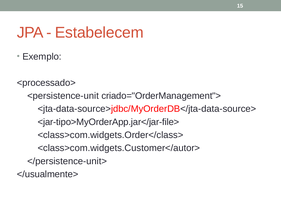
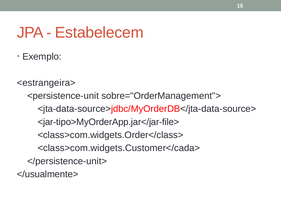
<processado>: <processado> -> <estrangeira> (46, 83)
criado="OrderManagement">: criado="OrderManagement"> -> sobre="OrderManagement"> (161, 96)
<class>com.widgets.Customer</autor>: <class>com.widgets.Customer</autor> -> <class>com.widgets.Customer</cada> (119, 149)
